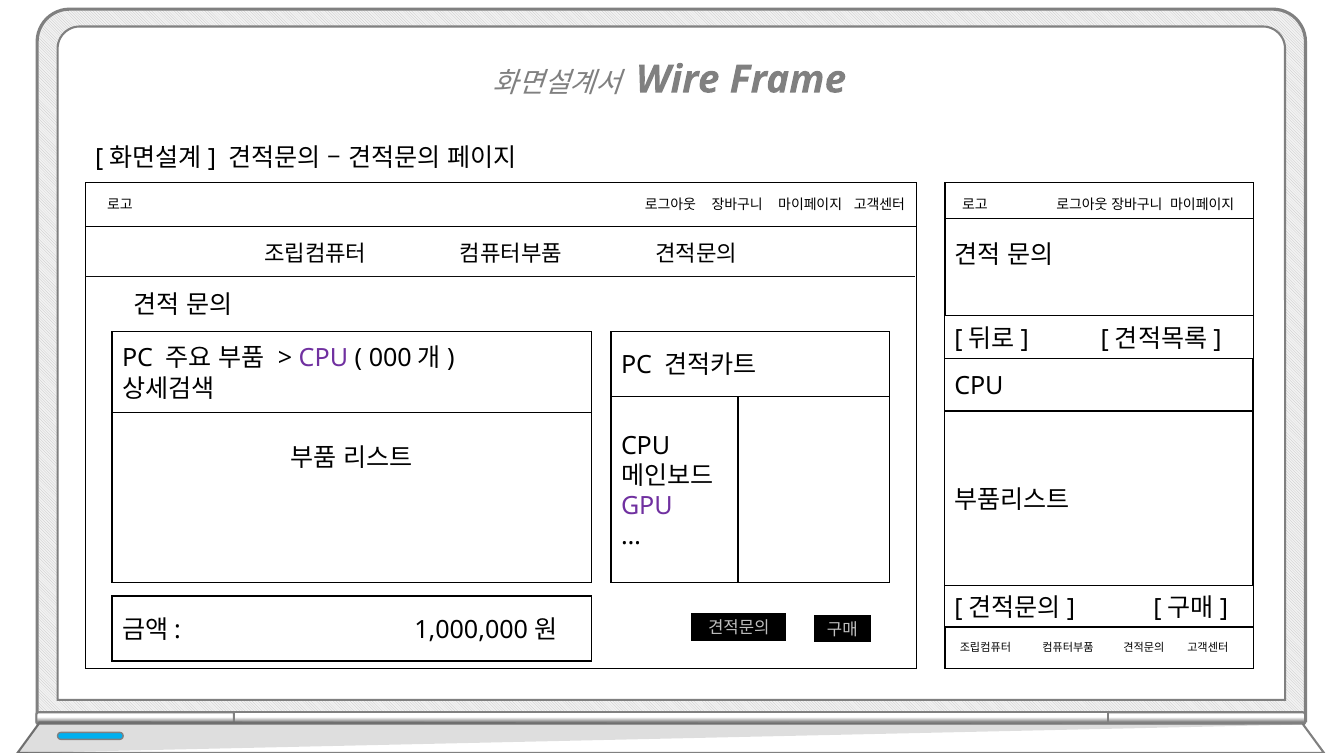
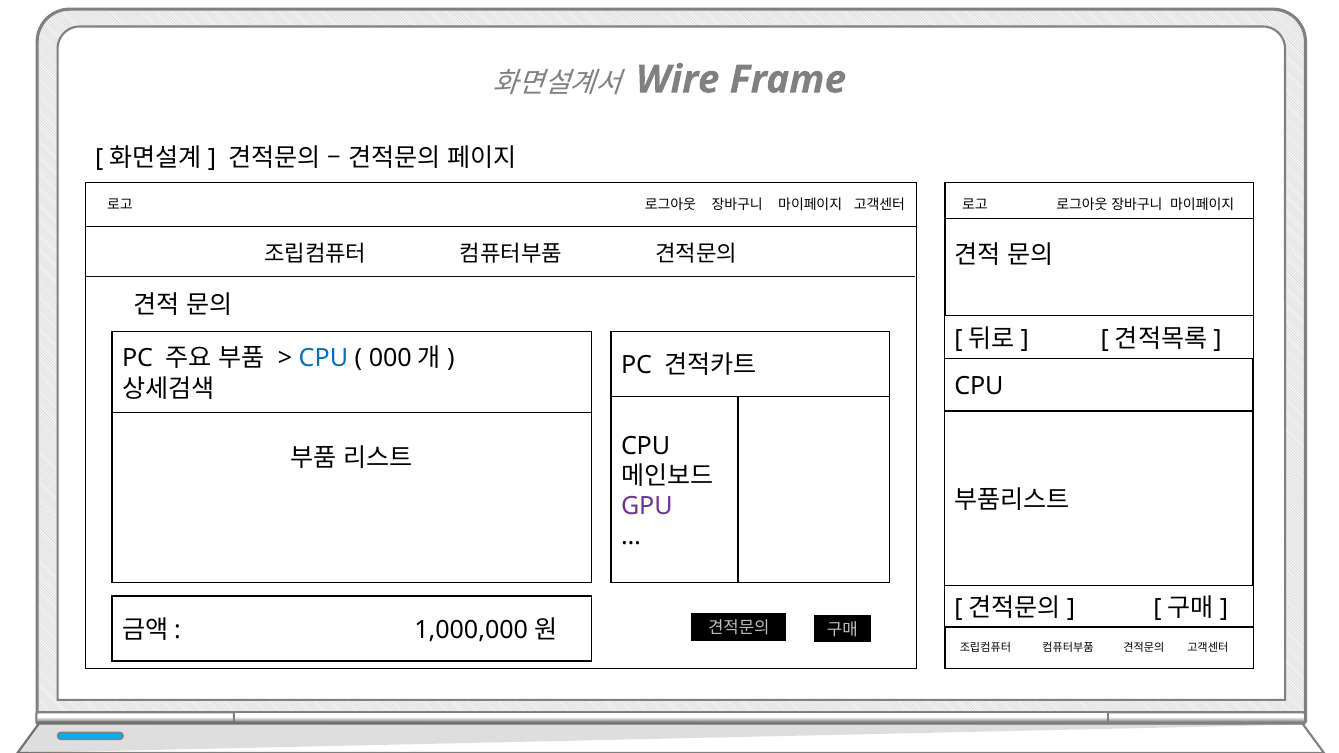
CPU colour: purple -> blue (323, 359)
